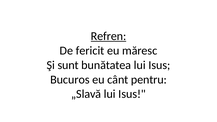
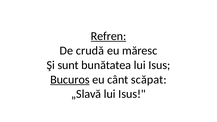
fericit: fericit -> crudă (90, 51)
Bucuros underline: none -> present (70, 80)
pentru: pentru -> scăpat (149, 80)
